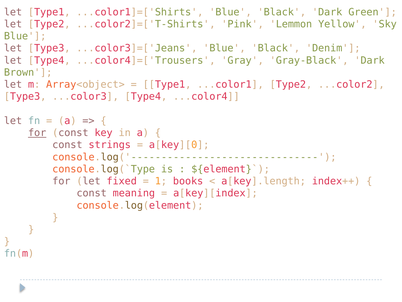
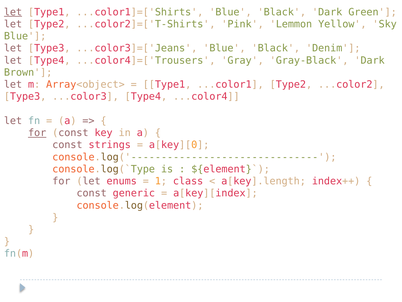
let underline: none -> present (13, 12)
fixed: fixed -> enums (122, 181)
books: books -> class (188, 181)
meaning: meaning -> generic (134, 193)
